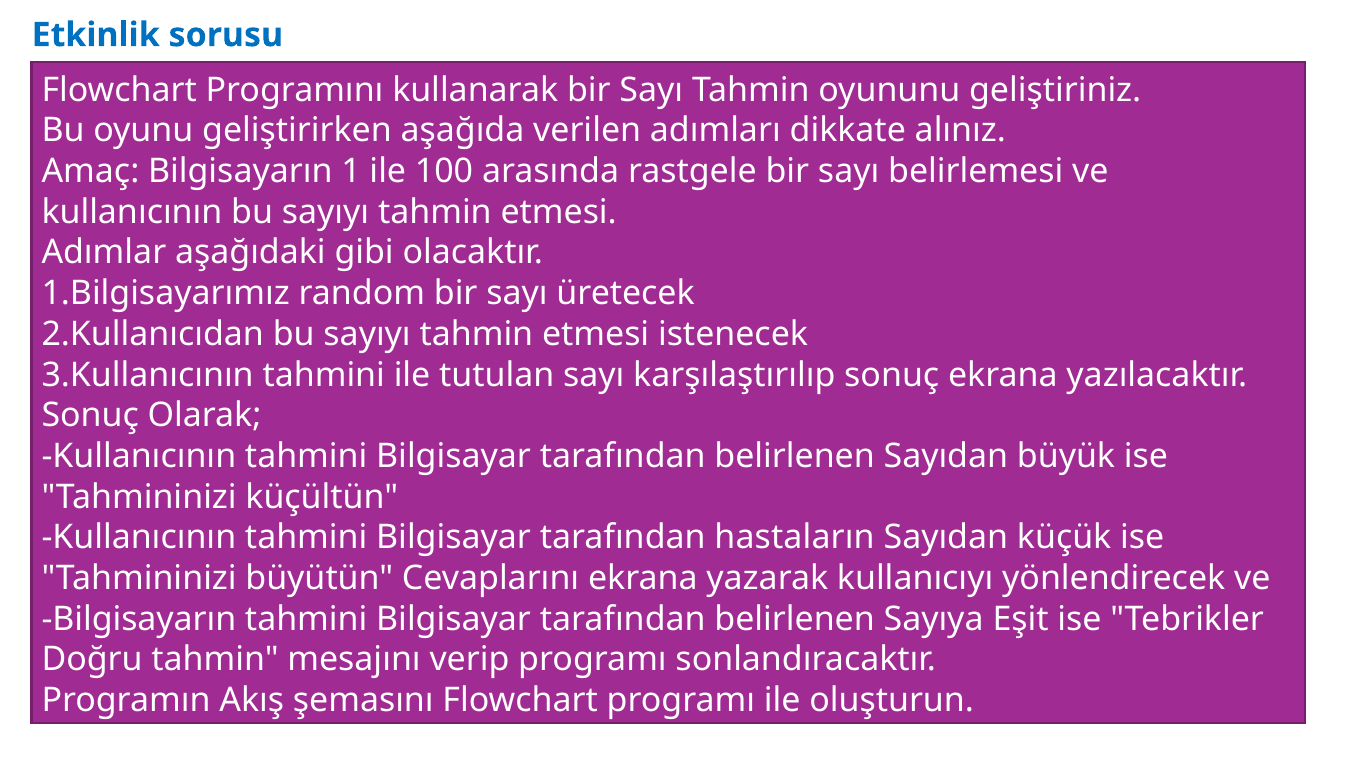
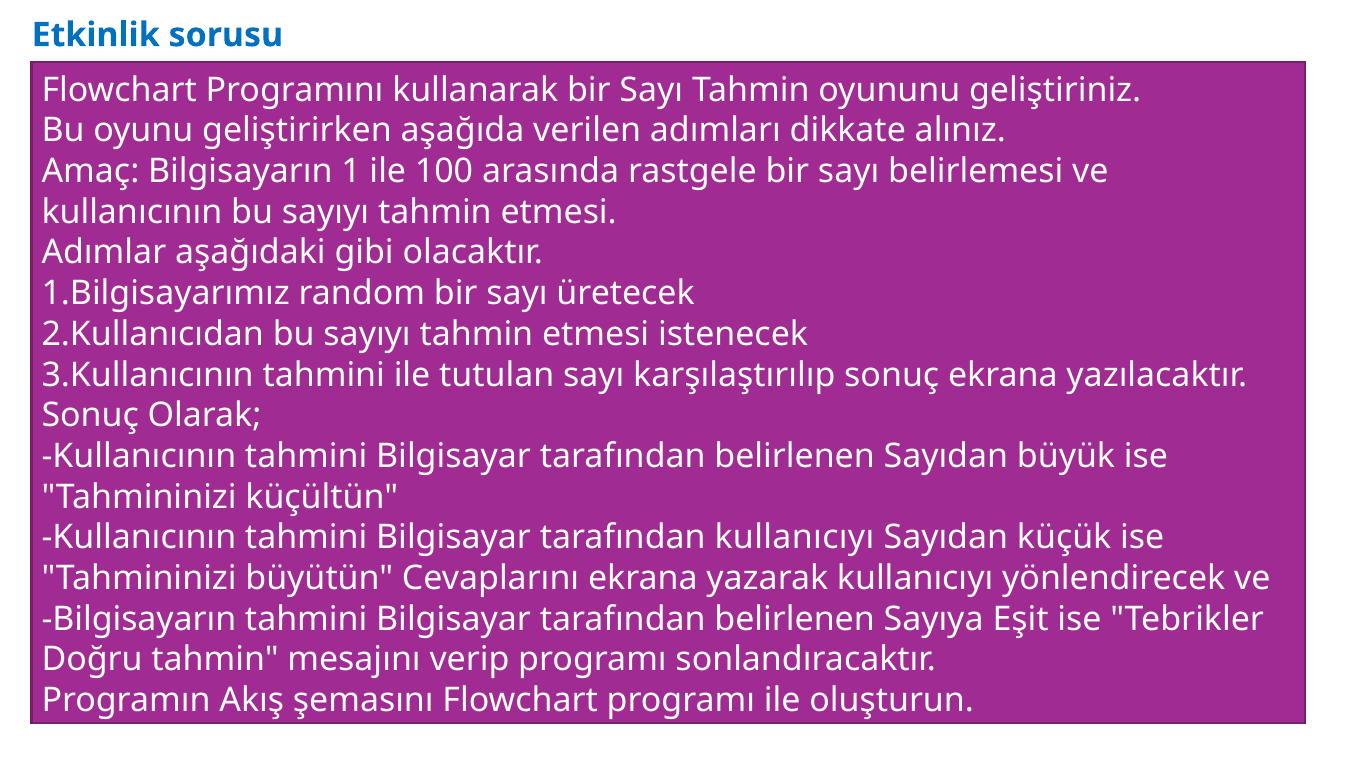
tarafından hastaların: hastaların -> kullanıcıyı (794, 538)
